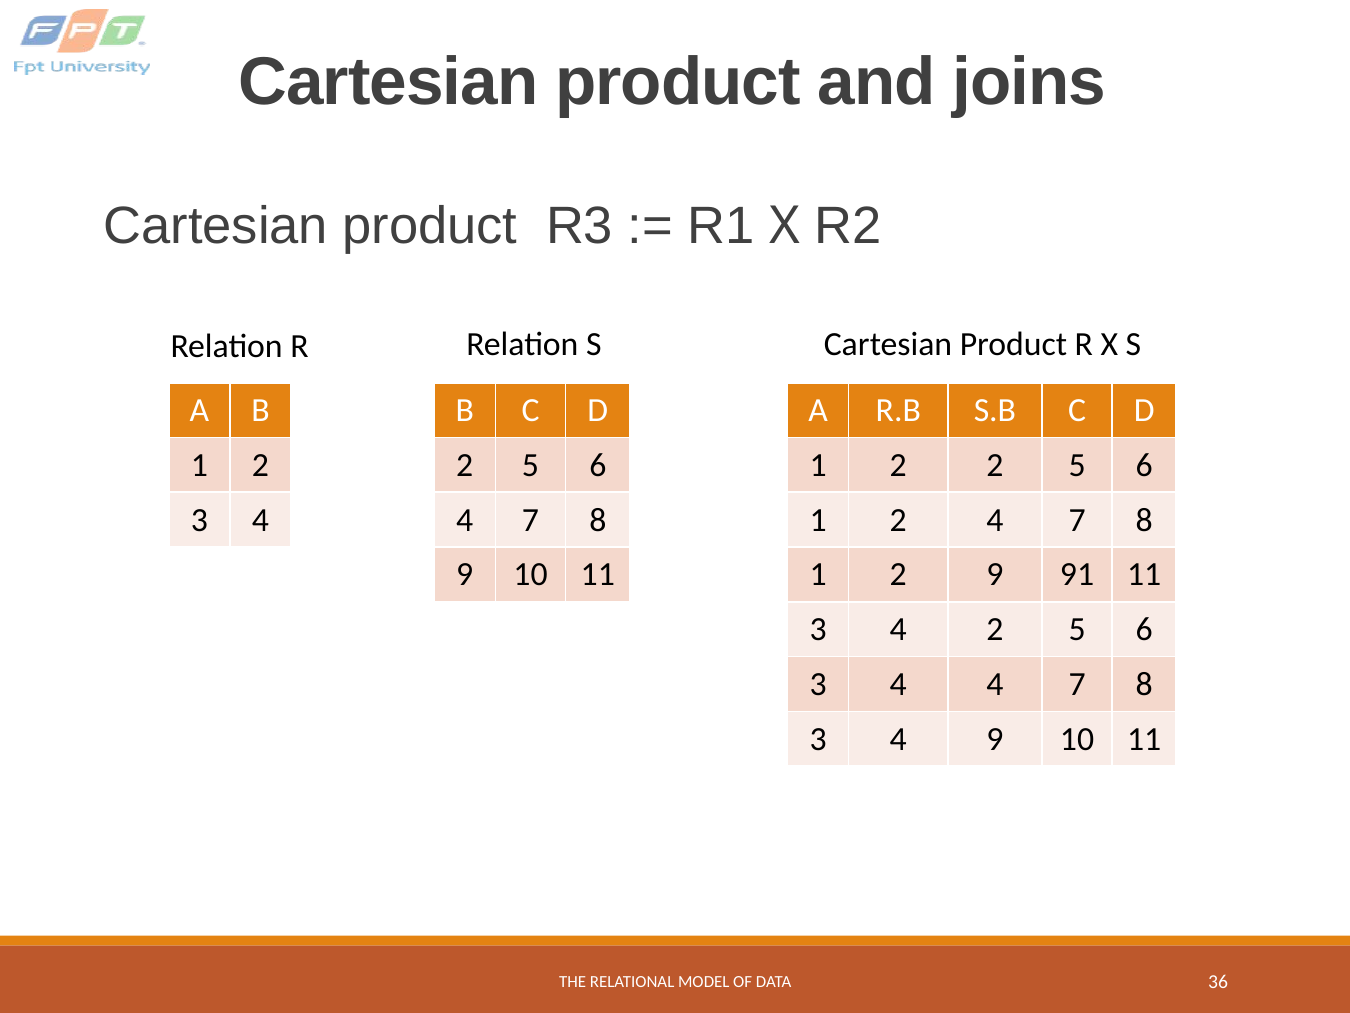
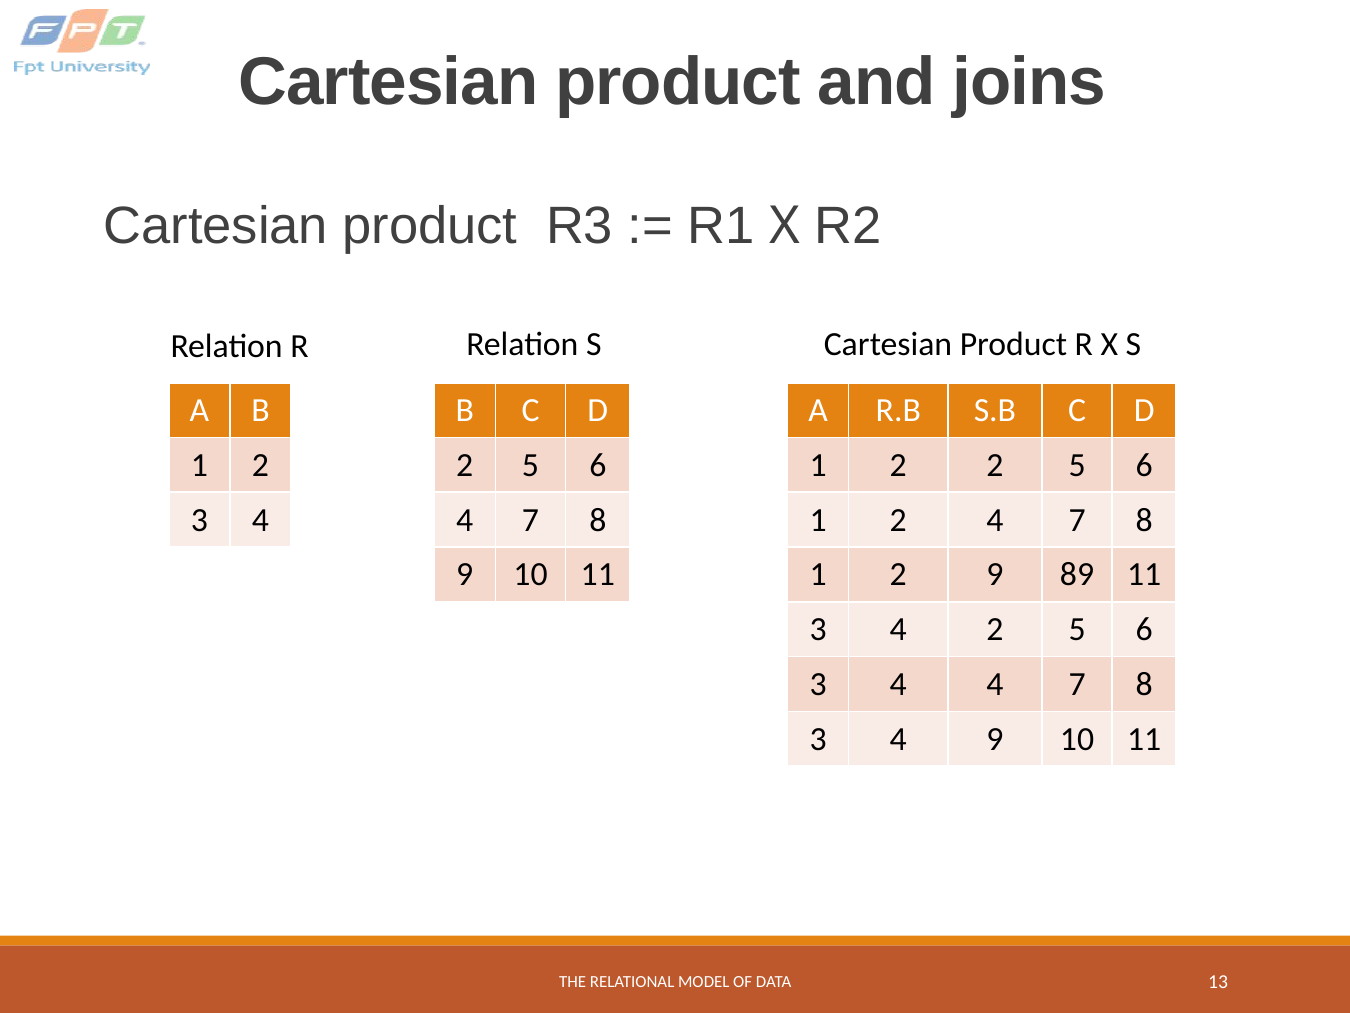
91: 91 -> 89 (1077, 575)
36: 36 -> 13 (1218, 982)
